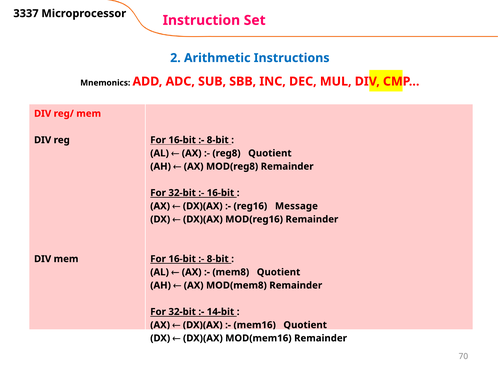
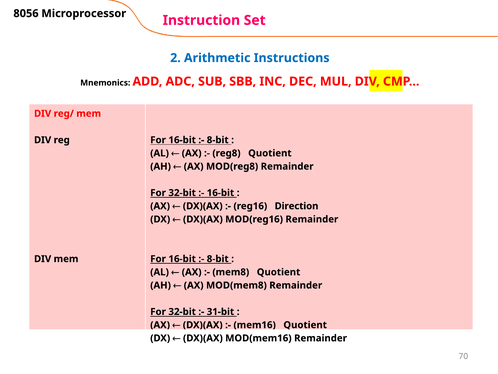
3337: 3337 -> 8056 (26, 13)
Message: Message -> Direction (297, 206)
14-bit: 14-bit -> 31-bit (220, 311)
